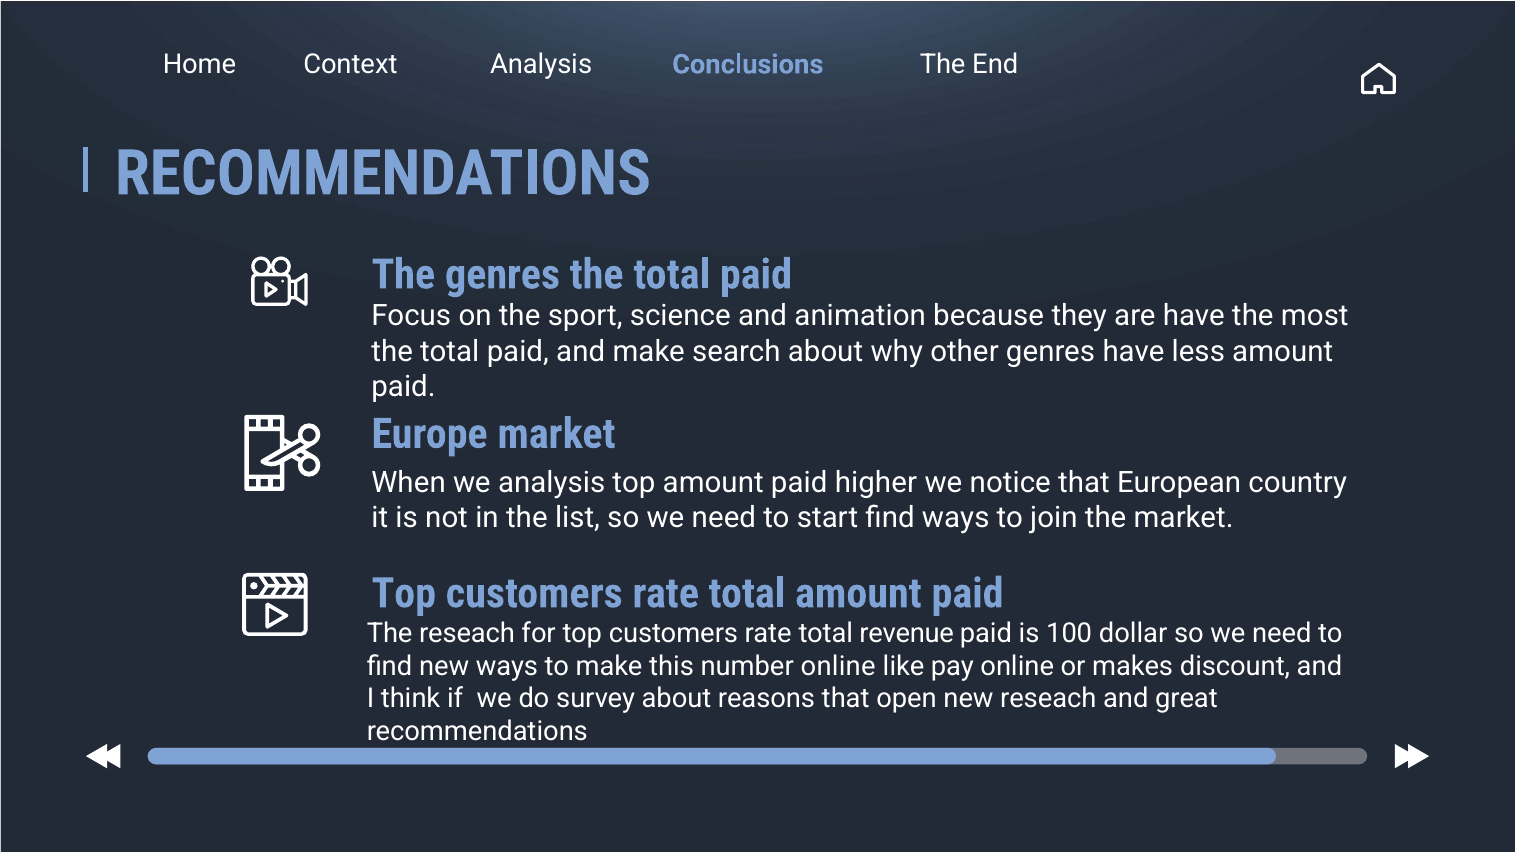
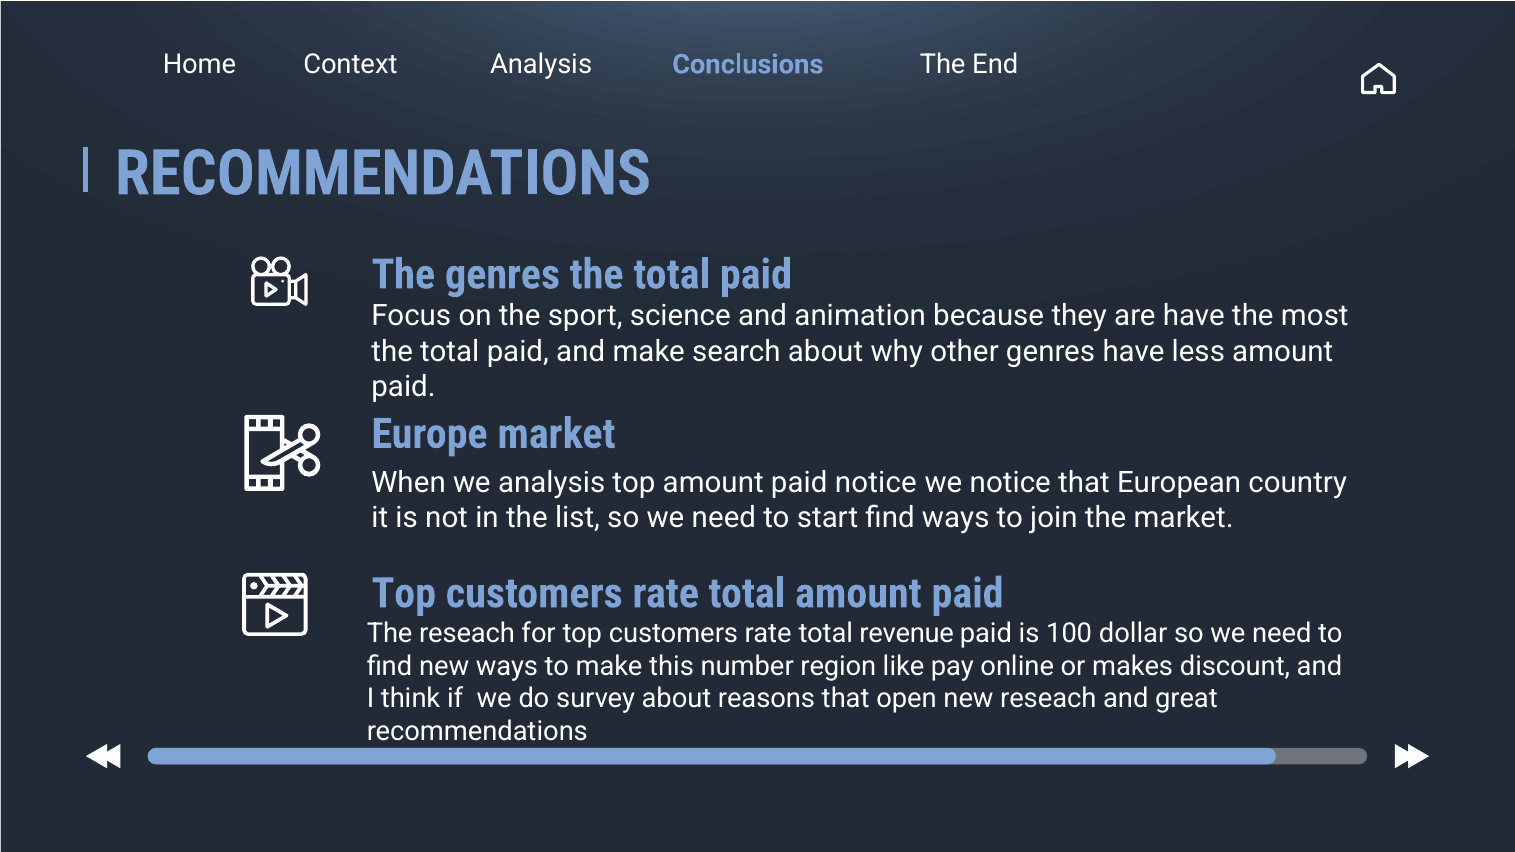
paid higher: higher -> notice (876, 482)
number online: online -> region (838, 666)
